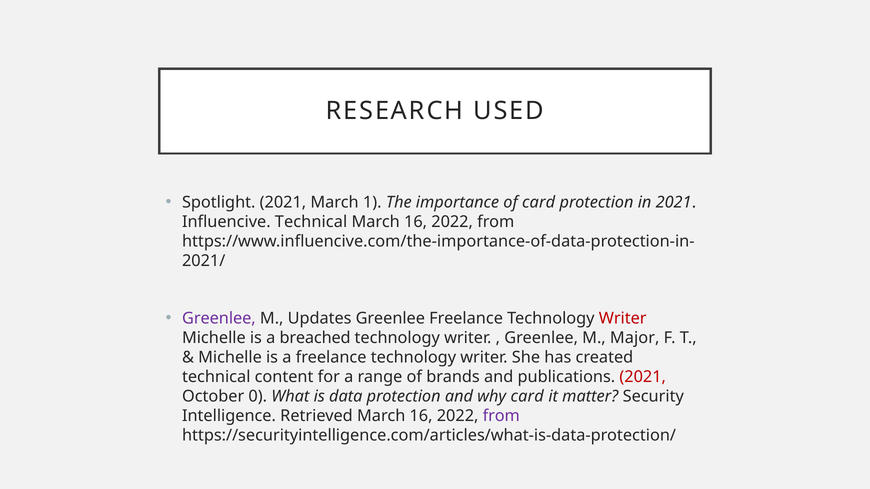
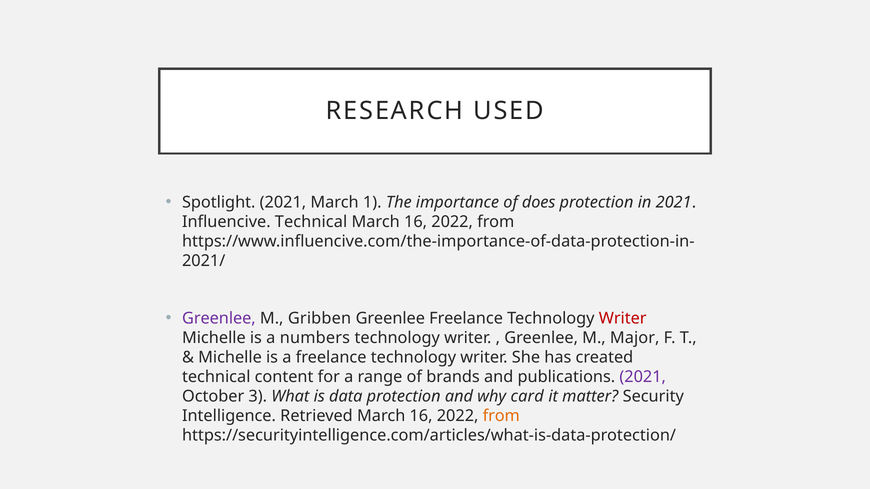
of card: card -> does (539, 202)
Updates: Updates -> Gribben (320, 318)
breached: breached -> numbers (315, 338)
2021 colour: red -> purple (643, 377)
0: 0 -> 3 (258, 397)
from colour: purple -> orange (501, 416)
